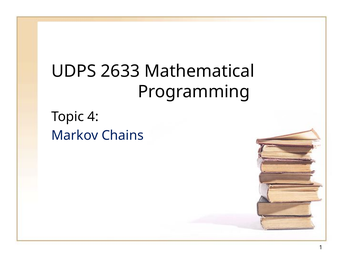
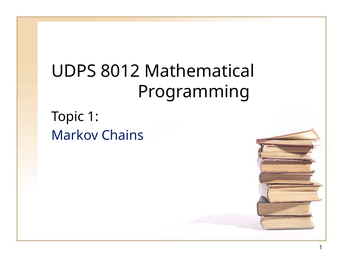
2633: 2633 -> 8012 (120, 71)
Topic 4: 4 -> 1 (93, 116)
